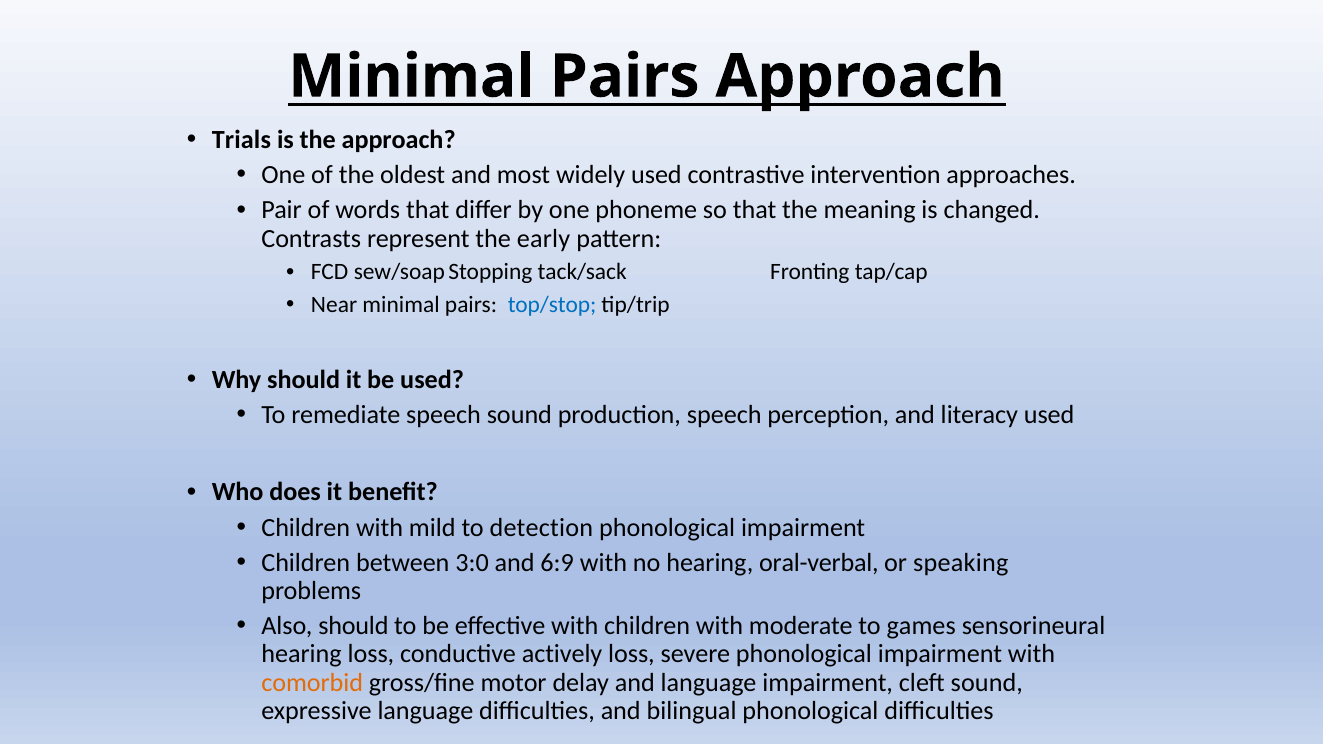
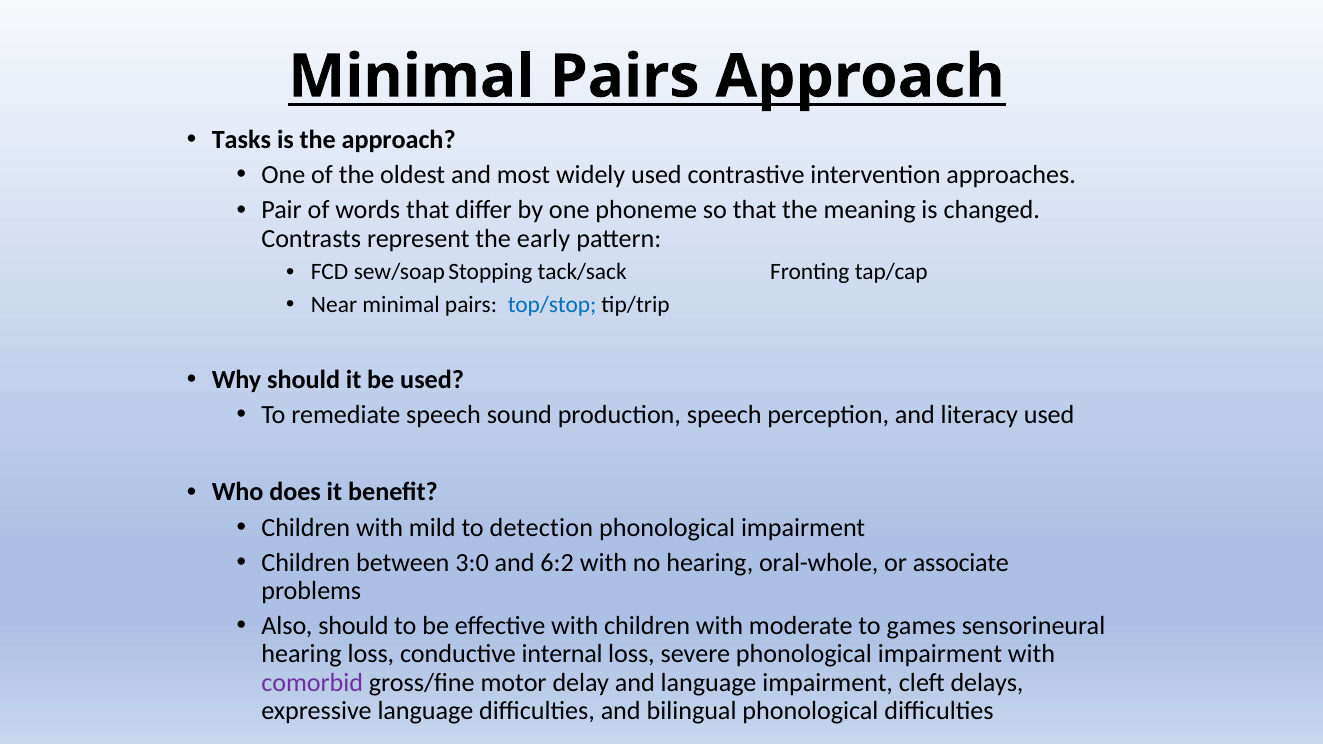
Trials: Trials -> Tasks (241, 140)
6:9: 6:9 -> 6:2 (557, 563)
oral-verbal: oral-verbal -> oral-whole (819, 563)
speaking: speaking -> associate (961, 563)
actively: actively -> internal (562, 654)
comorbid colour: orange -> purple (312, 683)
cleft sound: sound -> delays (987, 683)
